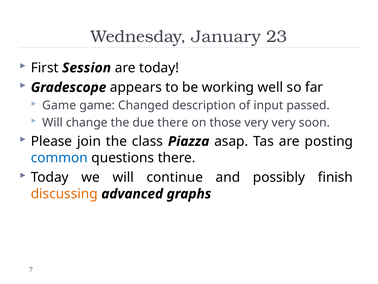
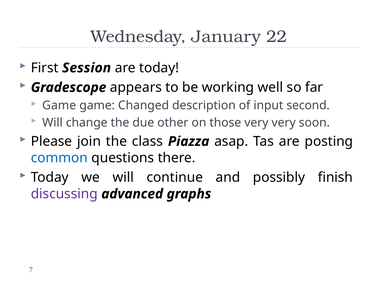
23: 23 -> 22 (277, 36)
passed: passed -> second (308, 105)
due there: there -> other (173, 122)
discussing colour: orange -> purple (64, 194)
